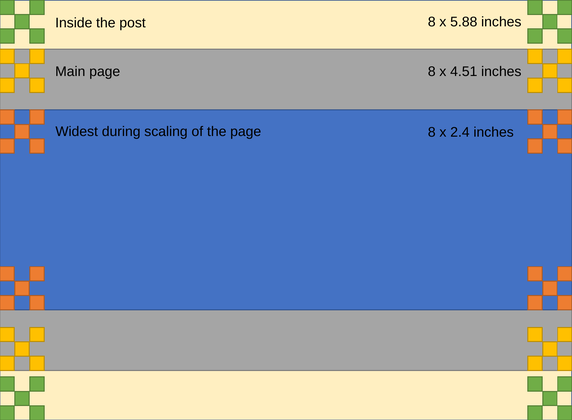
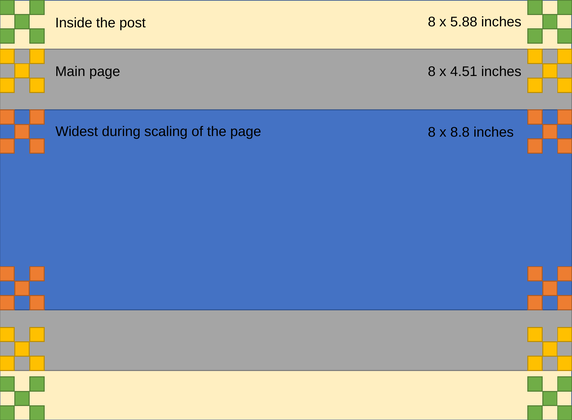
2.4: 2.4 -> 8.8 (460, 133)
